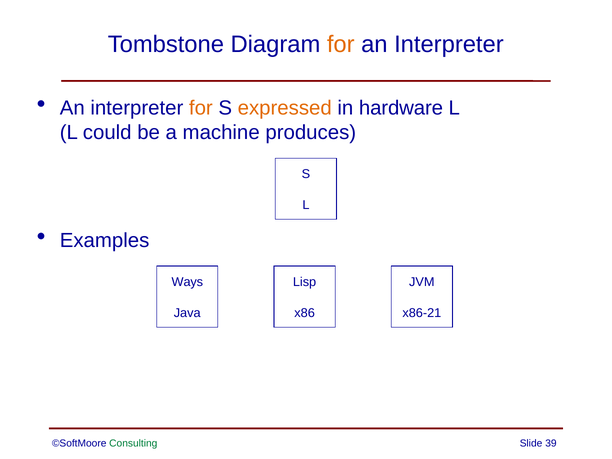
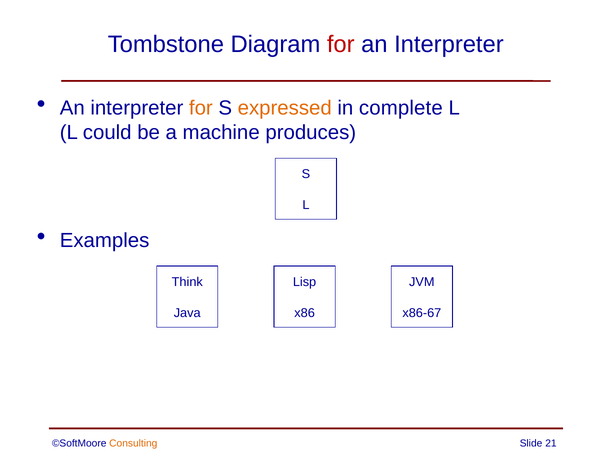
for colour: orange -> red (341, 45)
hardware: hardware -> complete (401, 108)
Ways: Ways -> Think (187, 282)
x86-21: x86-21 -> x86-67 (422, 313)
Consulting colour: green -> orange (133, 443)
39: 39 -> 21 (551, 443)
